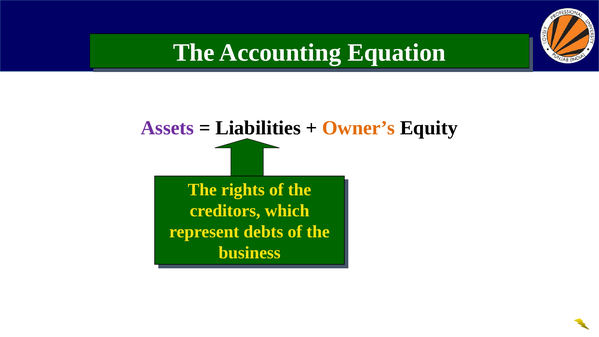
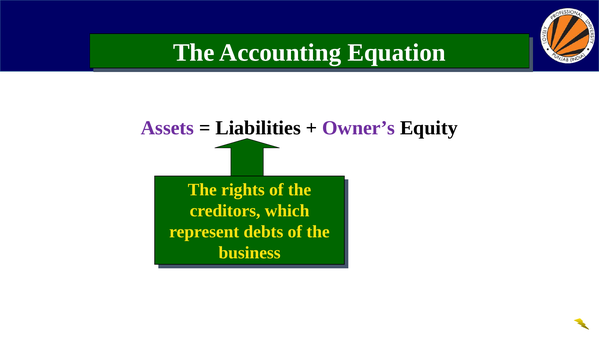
Owner’s colour: orange -> purple (359, 128)
